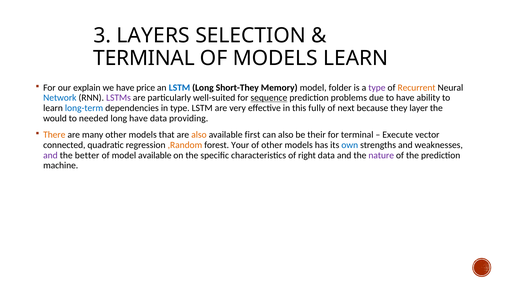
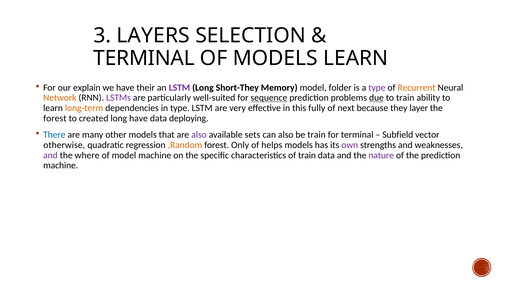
price: price -> their (146, 88)
LSTM colour: blue -> purple (179, 88)
Network colour: blue -> orange (60, 98)
due underline: none -> present (376, 98)
to have: have -> train (405, 98)
long-term colour: blue -> orange (84, 108)
would: would -> forest (55, 118)
needed: needed -> created (94, 118)
providing: providing -> deploying (189, 118)
There colour: orange -> blue (54, 135)
also colour: orange -> purple (199, 135)
first: first -> sets (252, 135)
be their: their -> train (317, 135)
Execute: Execute -> Subfield (398, 135)
connected: connected -> otherwise (64, 145)
Your: Your -> Only (240, 145)
of other: other -> helps (272, 145)
own colour: blue -> purple (350, 145)
better: better -> where (87, 155)
model available: available -> machine (155, 155)
of right: right -> train (307, 155)
